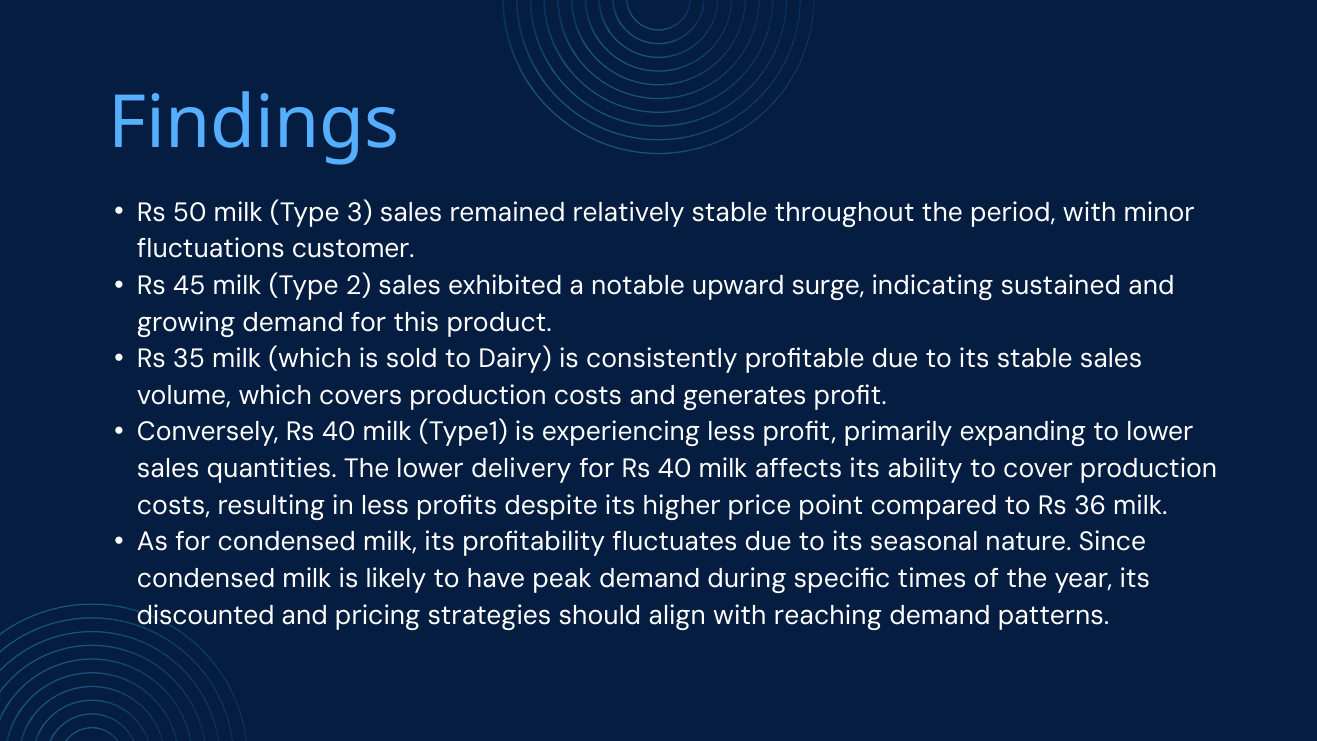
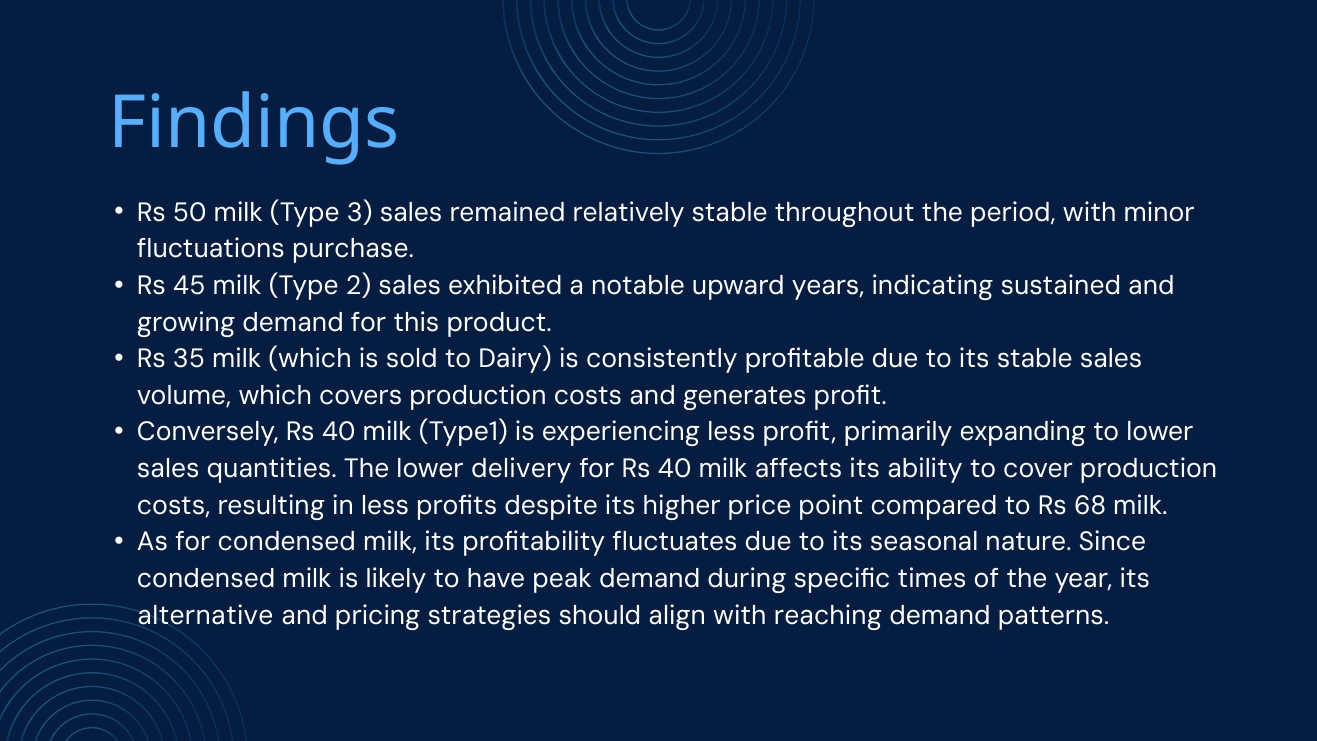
customer: customer -> purchase (353, 249)
surge: surge -> years (828, 286)
36: 36 -> 68 (1090, 505)
discounted: discounted -> alternative (205, 615)
